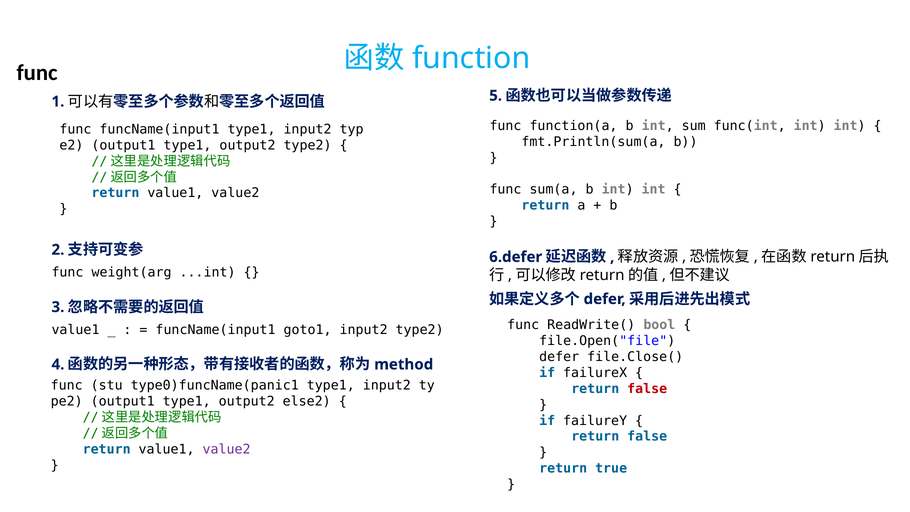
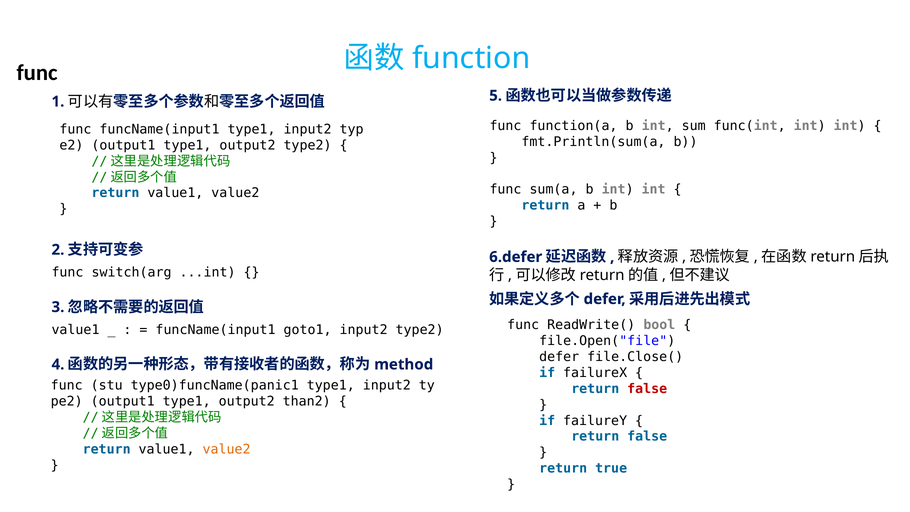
weight(arg: weight(arg -> switch(arg (132, 272)
else2: else2 -> than2 (307, 401)
value2 colour: purple -> orange (227, 449)
